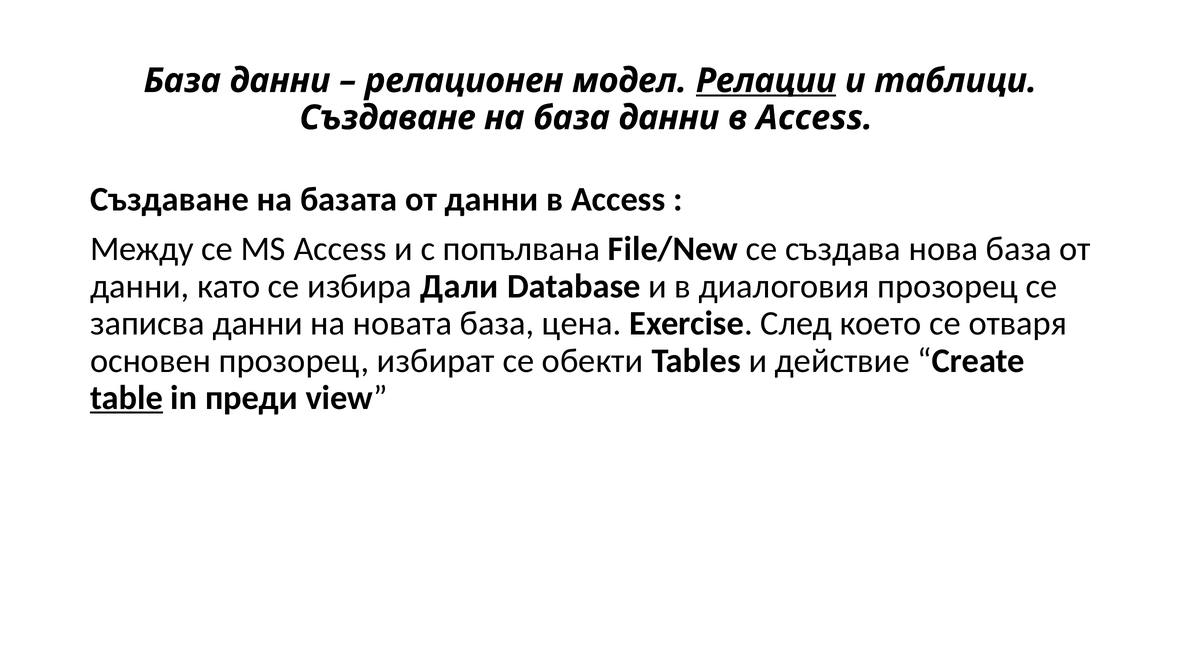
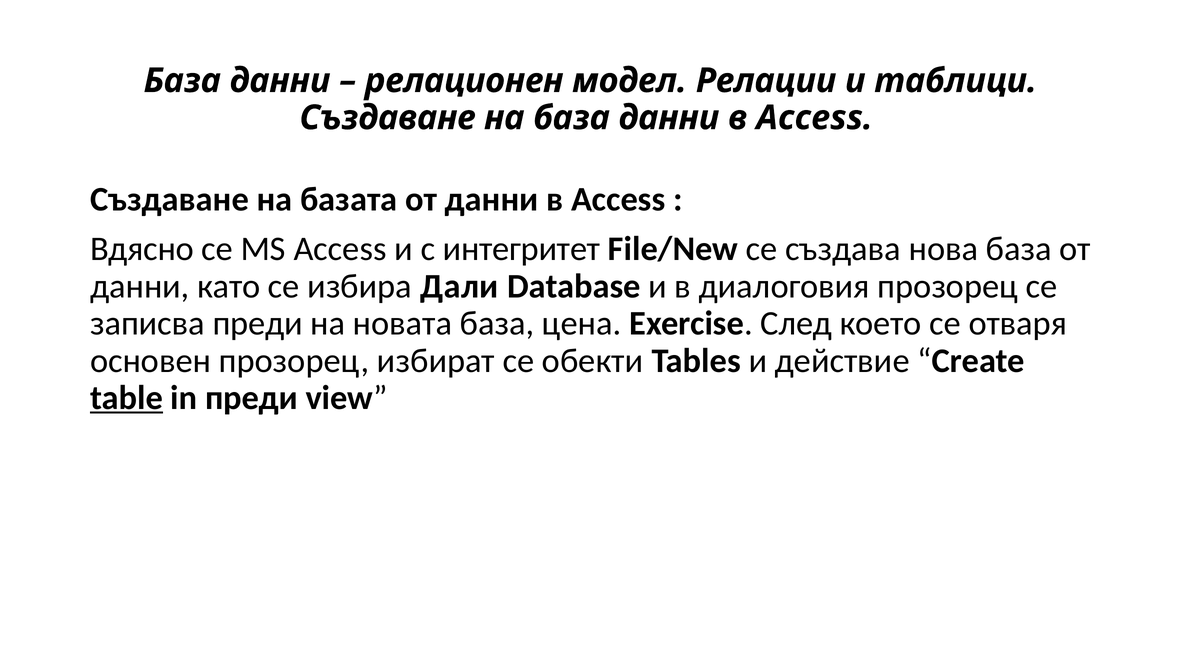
Релации underline: present -> none (766, 81)
Между: Между -> Вдясно (142, 249)
попълвана: попълвана -> интегритет (522, 249)
записва данни: данни -> преди (258, 324)
